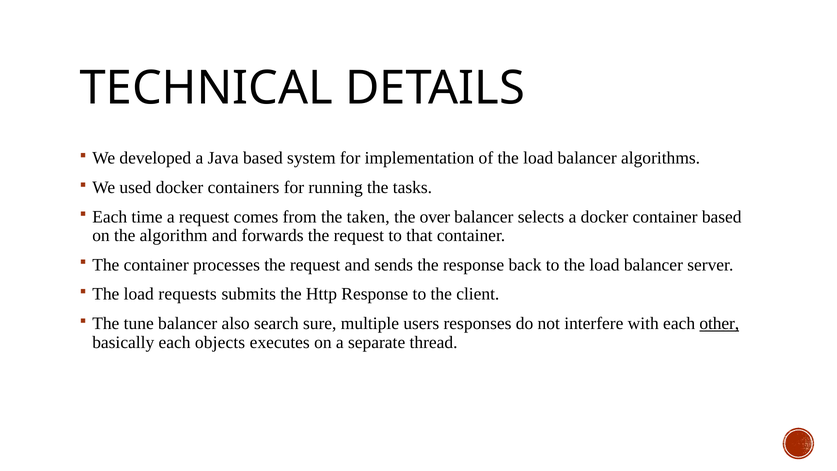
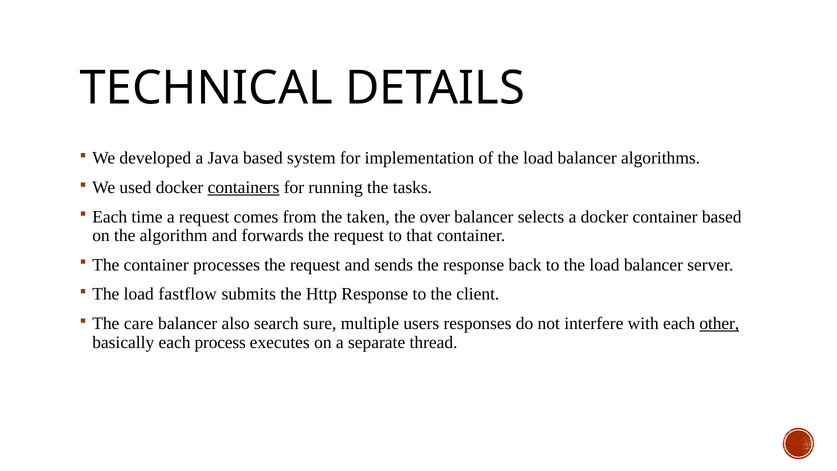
containers underline: none -> present (244, 187)
requests: requests -> fastflow (188, 294)
tune: tune -> care (139, 323)
objects: objects -> process (220, 342)
